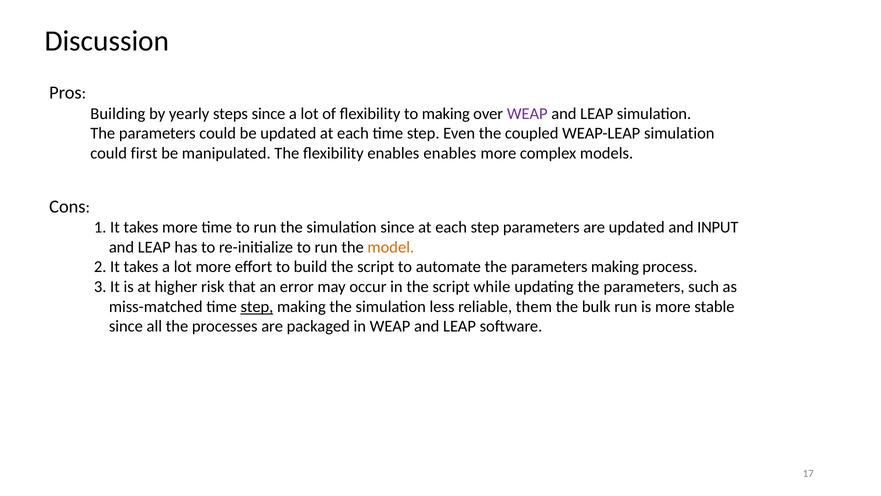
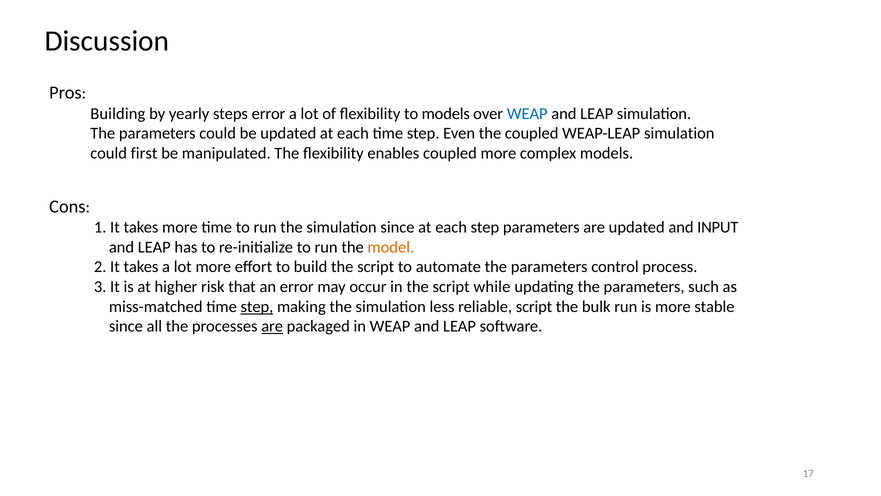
steps since: since -> error (269, 114)
to making: making -> models (446, 114)
WEAP colour: purple -> blue (527, 114)
enables enables: enables -> coupled (450, 153)
parameters making: making -> control (615, 267)
reliable them: them -> script (534, 306)
are underline: none -> present (272, 326)
